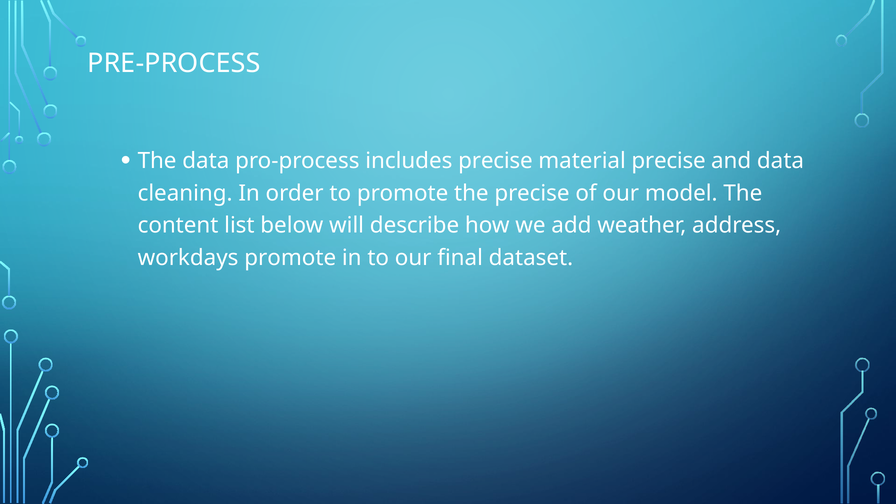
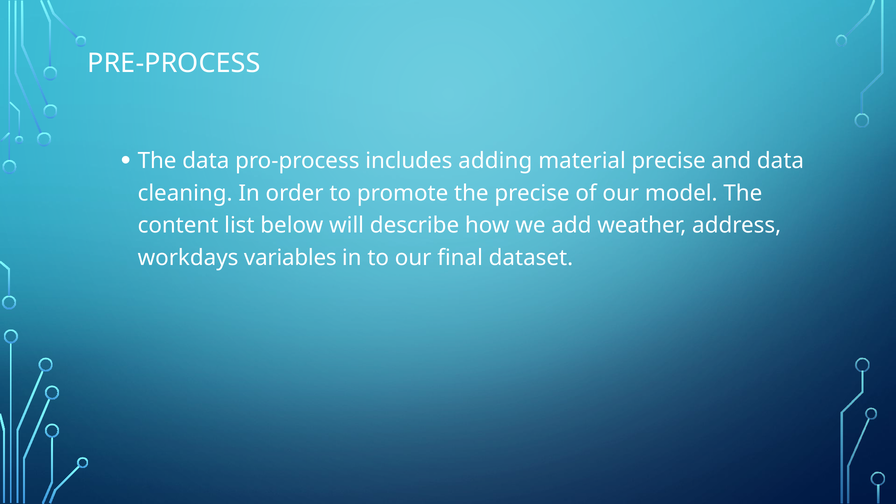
includes precise: precise -> adding (495, 161)
workdays promote: promote -> variables (290, 258)
